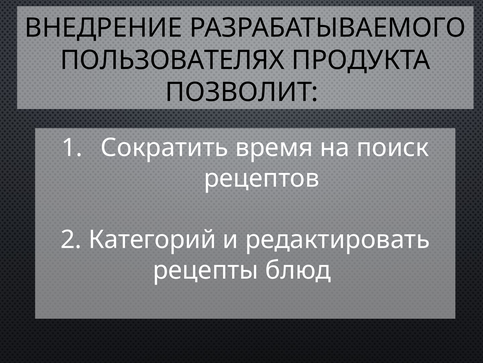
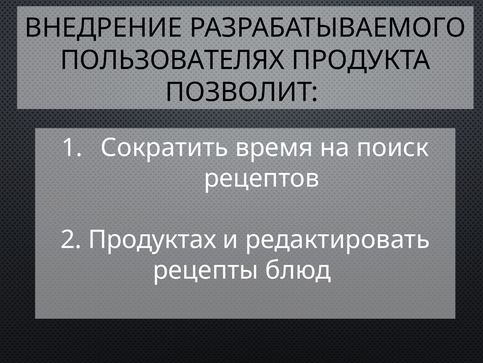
Категорий: Категорий -> Продуктах (152, 239)
